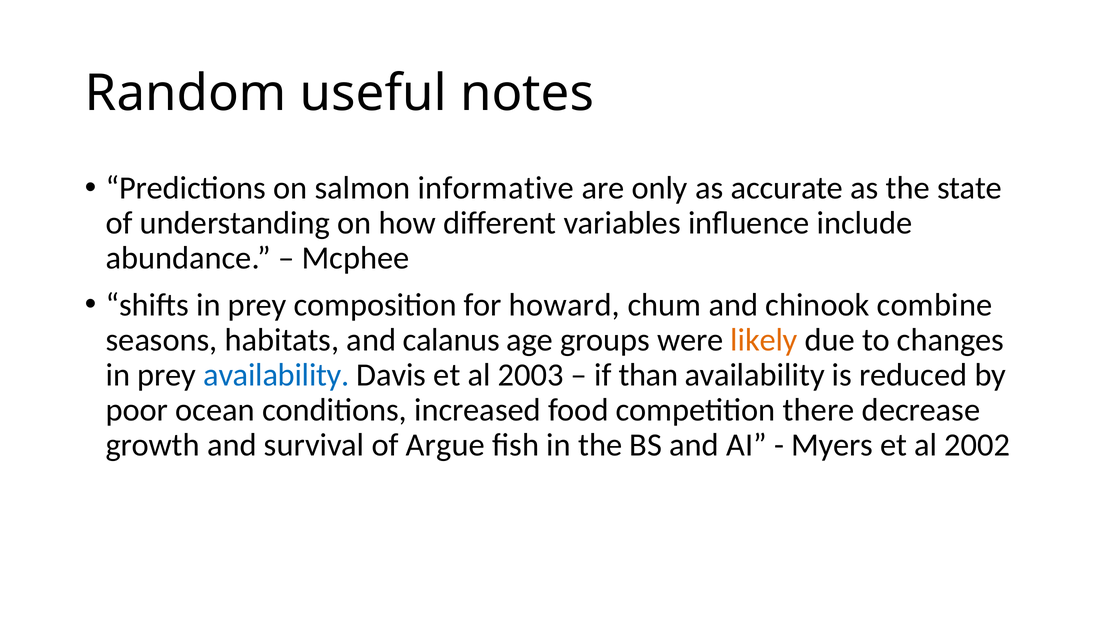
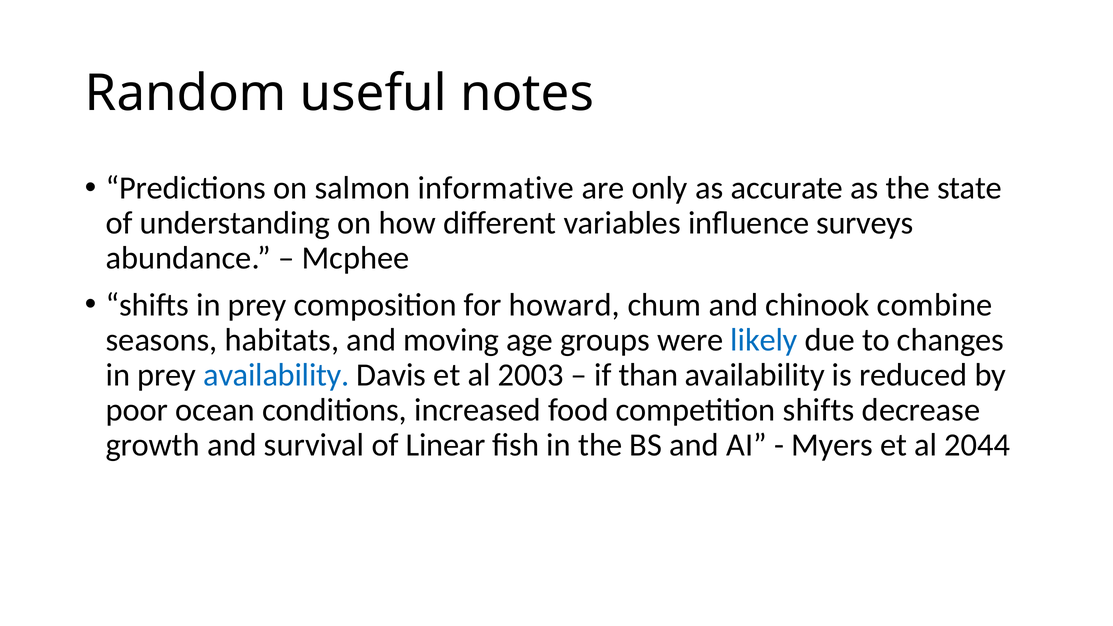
include: include -> surveys (865, 223)
calanus: calanus -> moving (451, 340)
likely colour: orange -> blue (764, 340)
competition there: there -> shifts (819, 410)
Argue: Argue -> Linear (446, 445)
2002: 2002 -> 2044 (977, 445)
